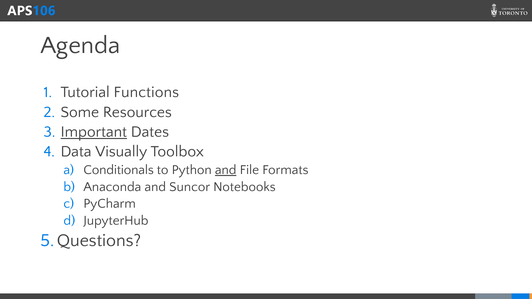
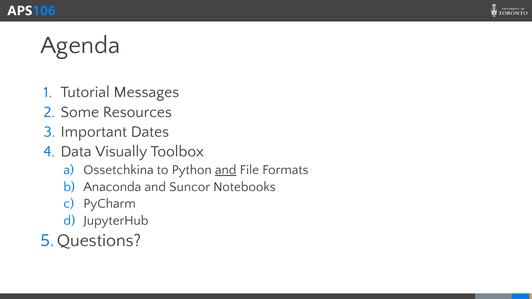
Functions: Functions -> Messages (146, 92)
Important underline: present -> none (94, 132)
Conditionals: Conditionals -> Ossetchkina (119, 170)
